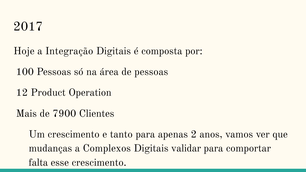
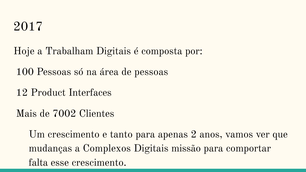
Integração: Integração -> Trabalham (69, 51)
Operation: Operation -> Interfaces (90, 93)
7900: 7900 -> 7002 (64, 114)
validar: validar -> missão (186, 148)
